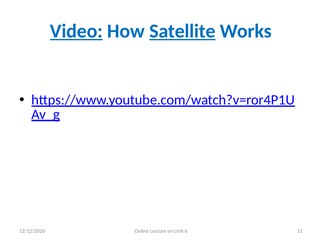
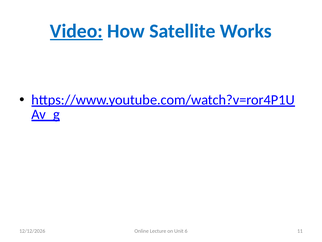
Satellite underline: present -> none (182, 31)
